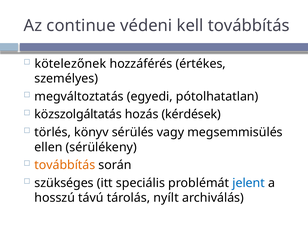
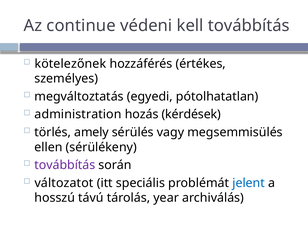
közszolgáltatás: közszolgáltatás -> administration (78, 114)
könyv: könyv -> amely (91, 132)
továbbítás colour: orange -> purple (65, 165)
szükséges: szükséges -> változatot (64, 183)
nyílt: nyílt -> year (166, 198)
